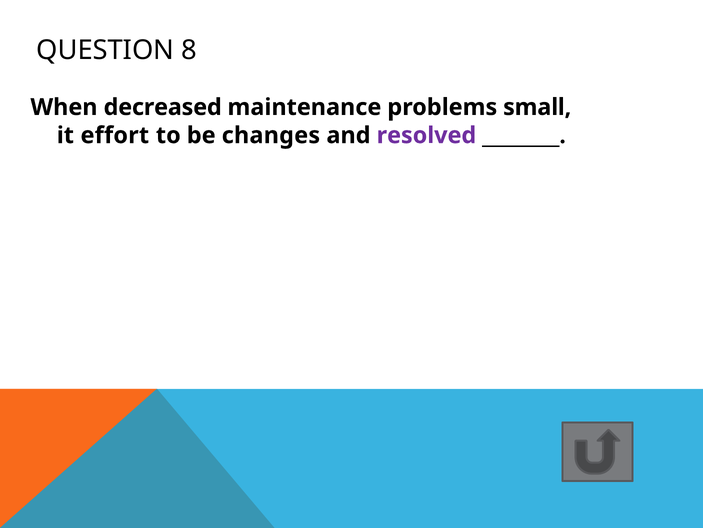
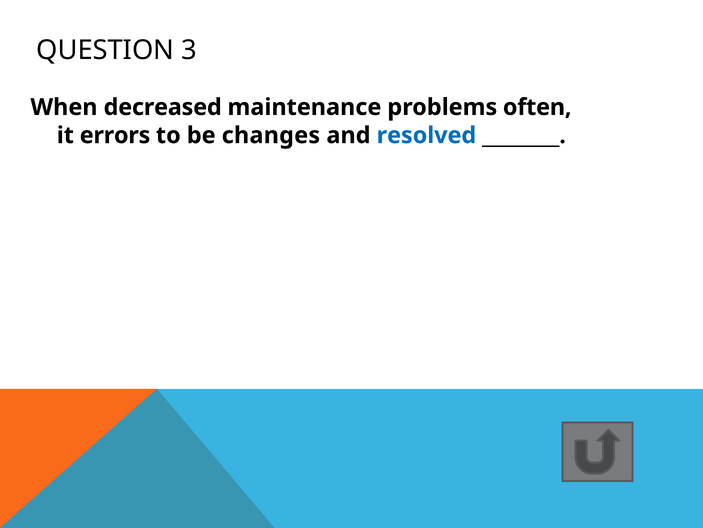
8: 8 -> 3 (189, 50)
small: small -> often (537, 107)
effort: effort -> errors (115, 135)
resolved colour: purple -> blue (426, 135)
